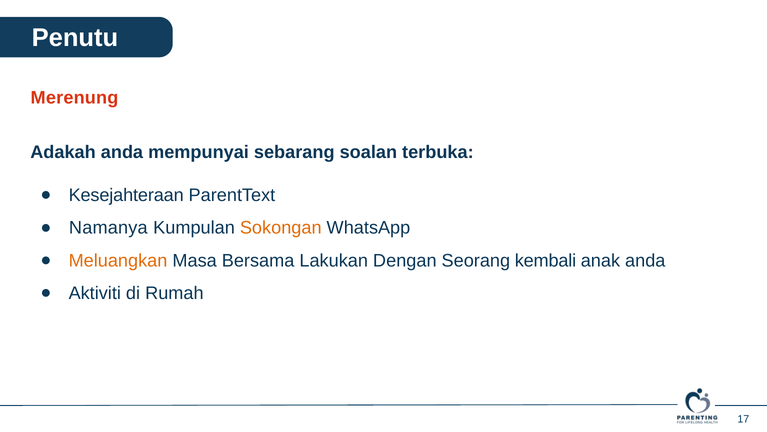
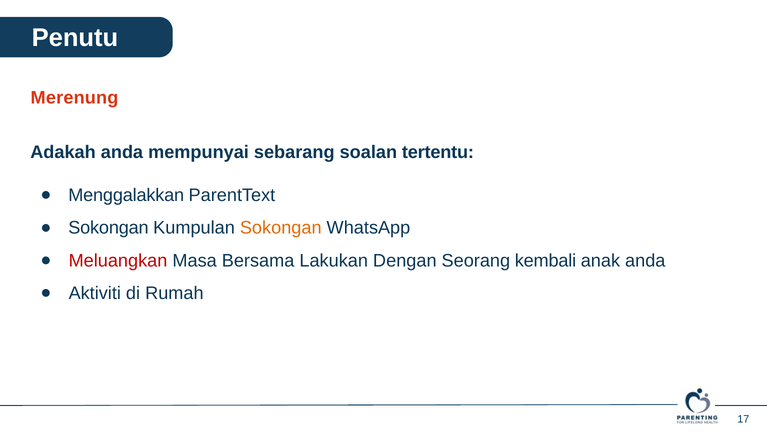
terbuka: terbuka -> tertentu (438, 152)
Kesejahteraan: Kesejahteraan -> Menggalakkan (126, 195)
Namanya: Namanya -> Sokongan (108, 228)
Meluangkan colour: orange -> red (118, 260)
